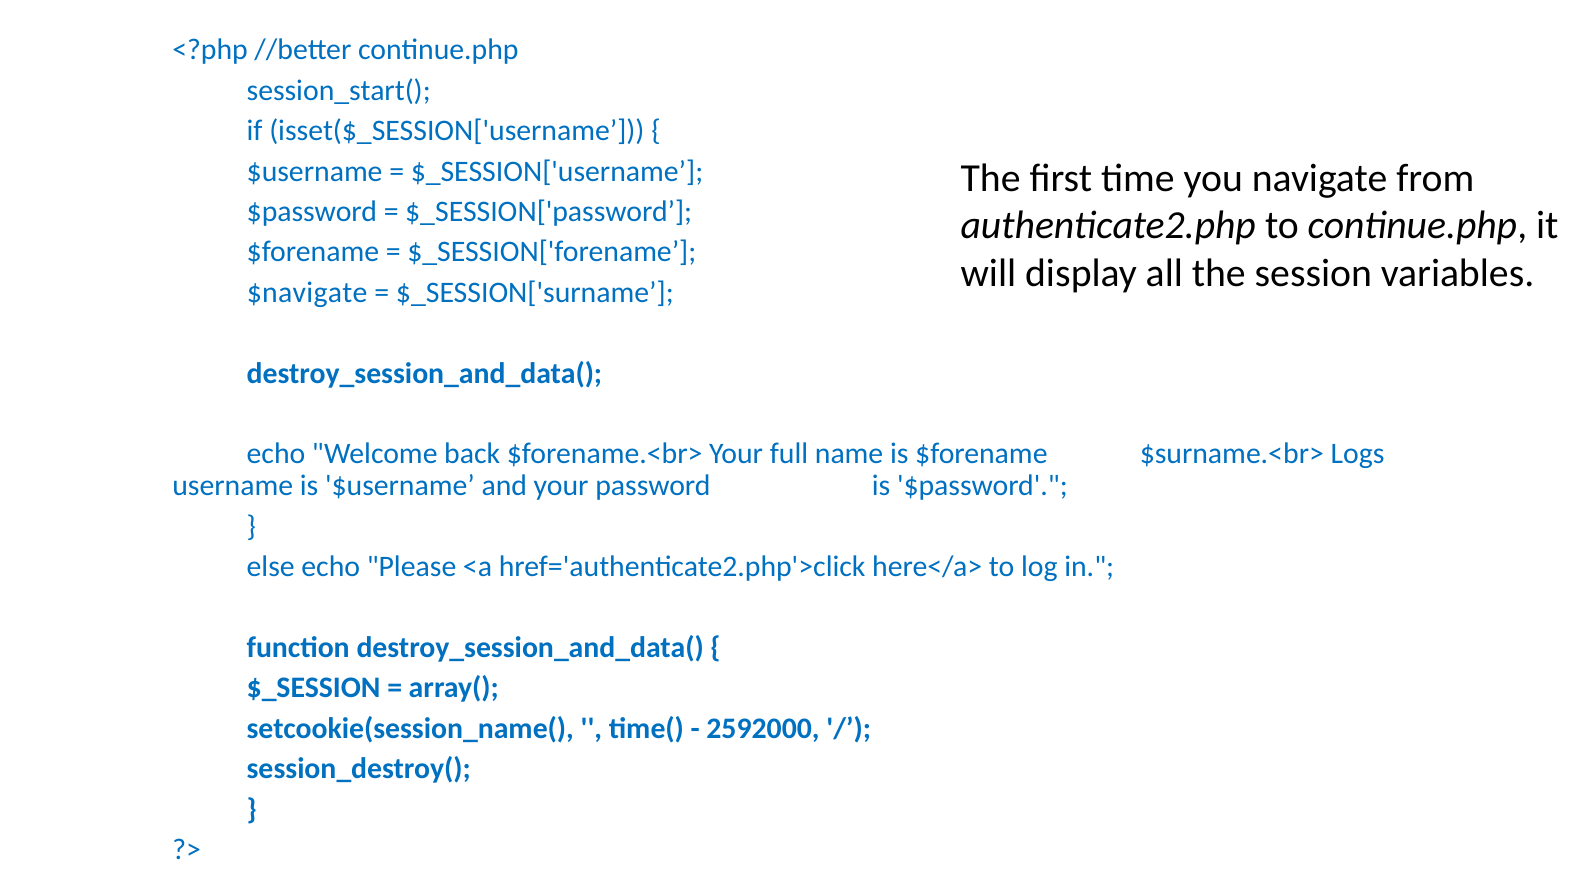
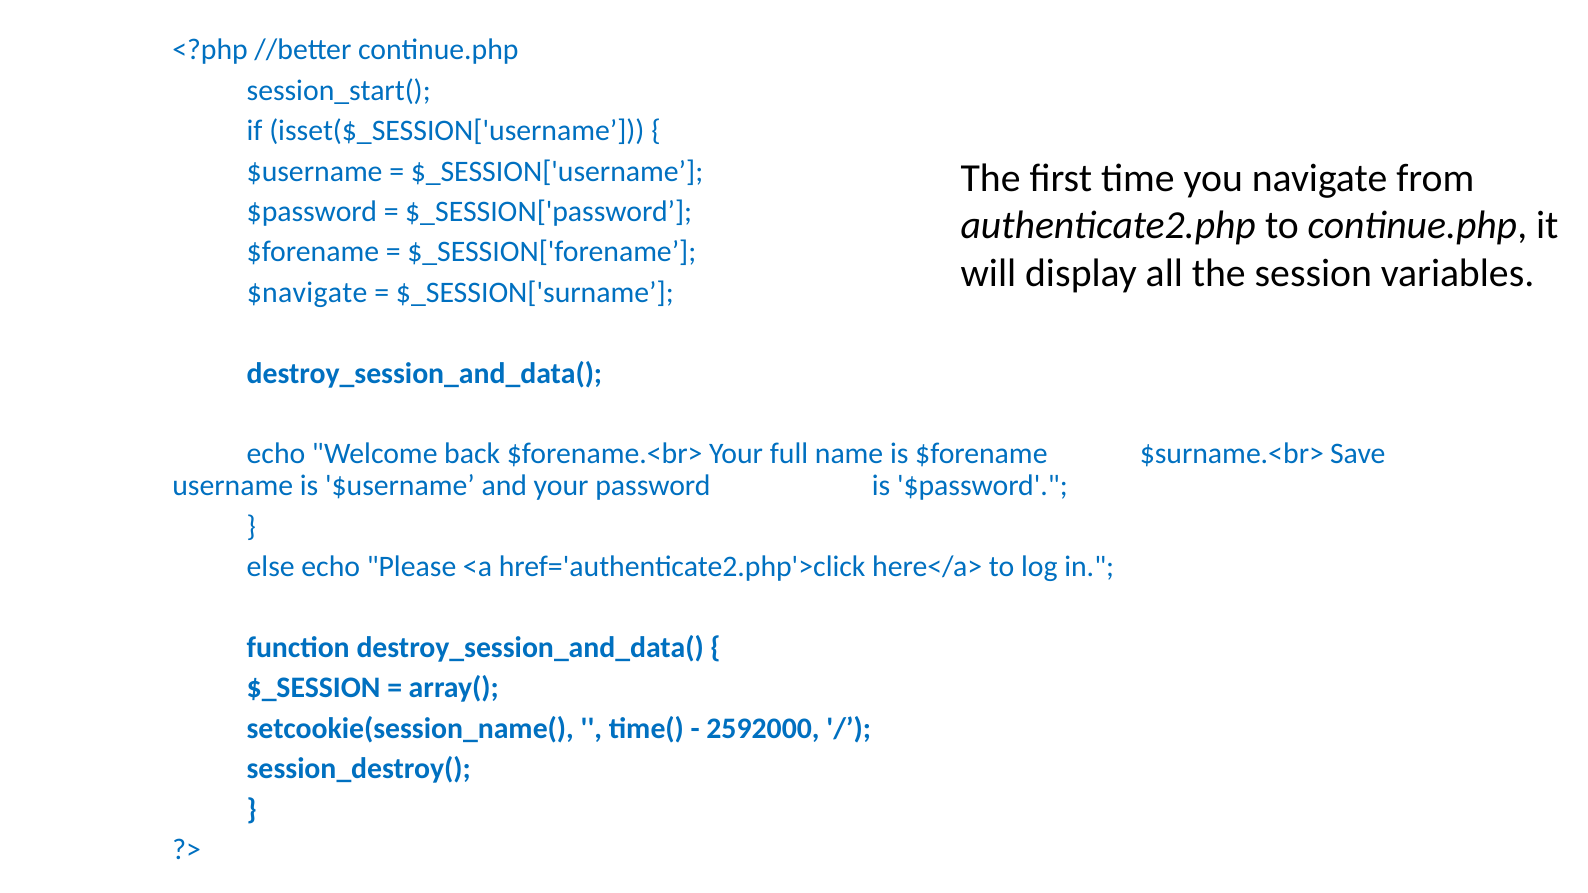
Logs: Logs -> Save (1358, 454)
